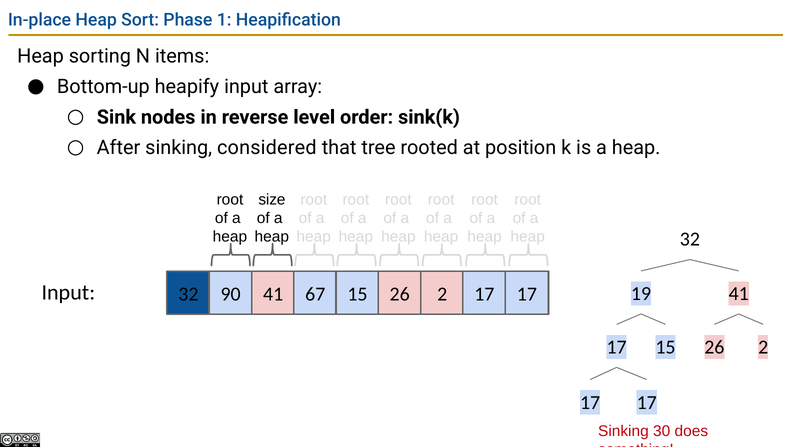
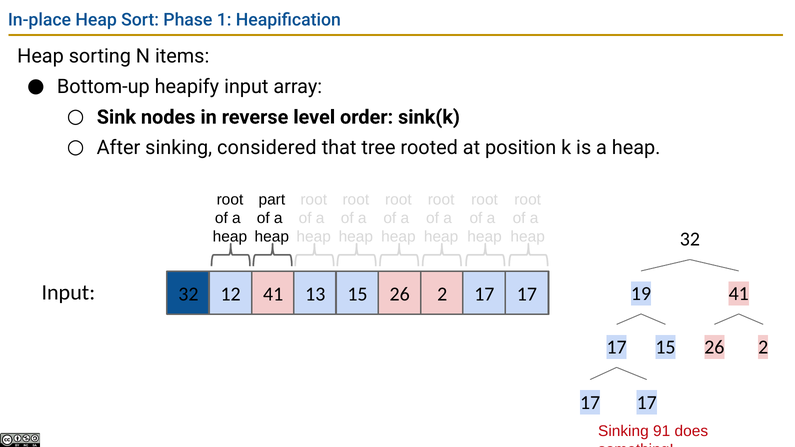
size: size -> part (272, 200)
90: 90 -> 12 (231, 294)
67: 67 -> 13 (315, 294)
30: 30 -> 91 (662, 431)
